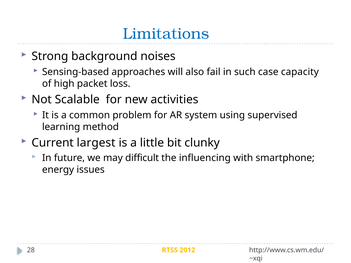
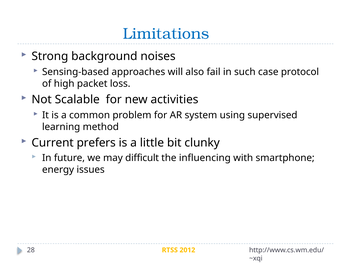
capacity: capacity -> protocol (300, 72)
largest: largest -> prefers (96, 143)
